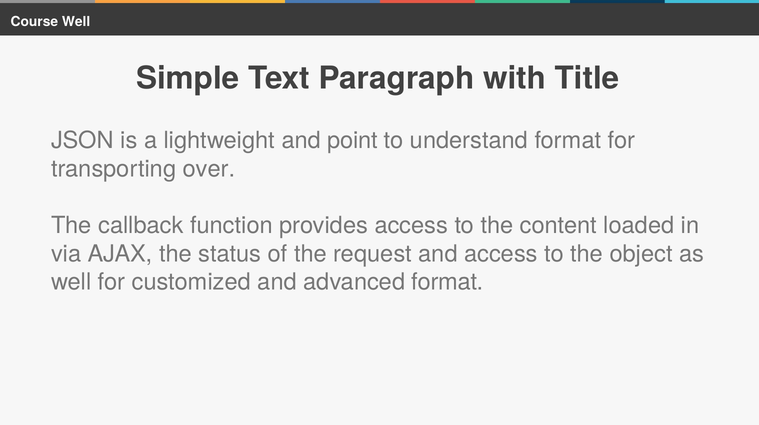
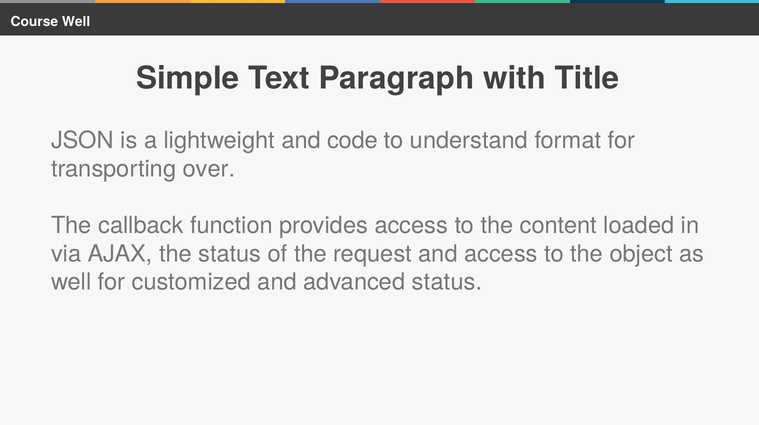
point: point -> code (353, 141)
advanced format: format -> status (447, 282)
